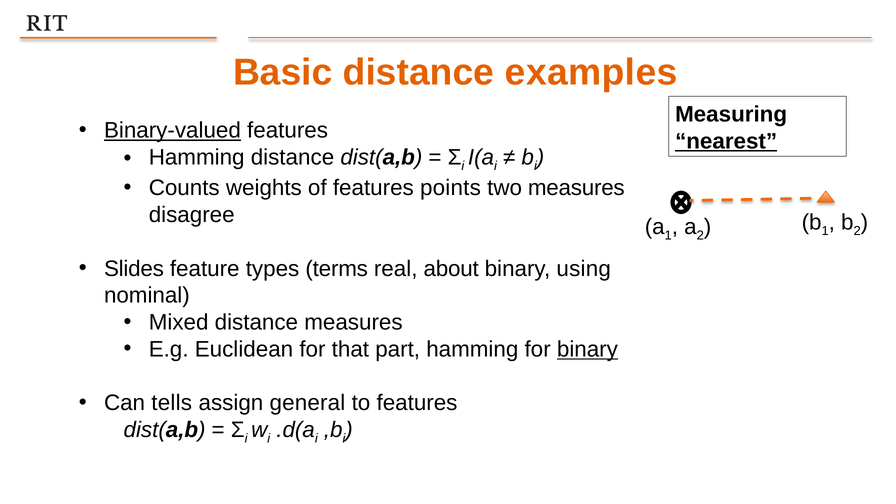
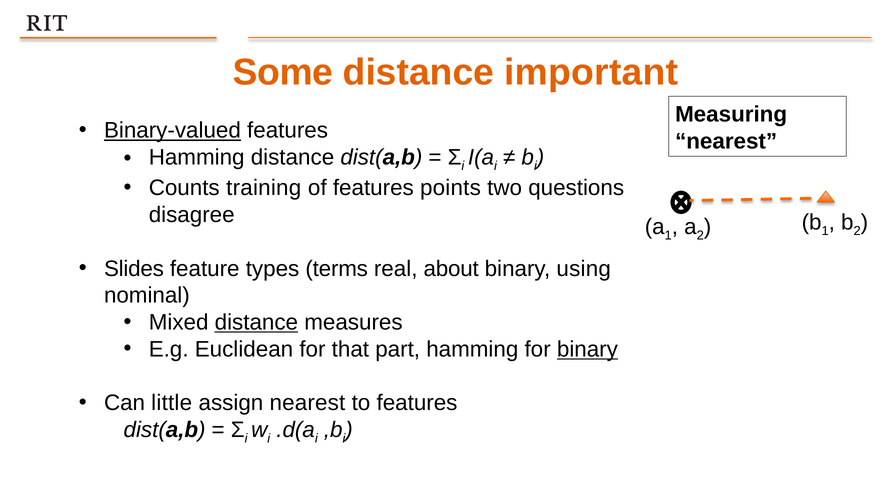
Basic: Basic -> Some (283, 72)
examples: examples -> important (591, 72)
nearest underline: present -> none (726, 141)
weights: weights -> training (264, 188)
two measures: measures -> questions (576, 188)
distance underline: none -> present (256, 322)
tells: tells -> little (172, 403)
assign general: general -> nearest (307, 403)
